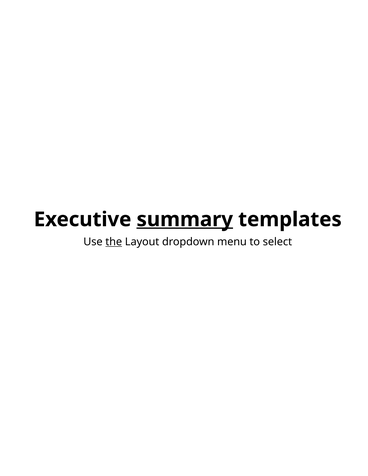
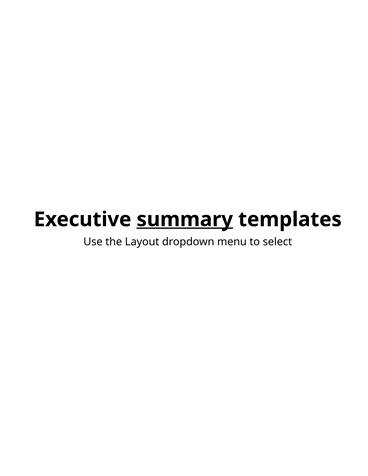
the underline: present -> none (114, 242)
